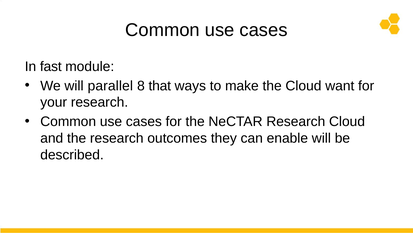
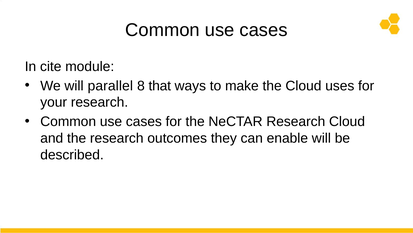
fast: fast -> cite (51, 66)
want: want -> uses (340, 86)
